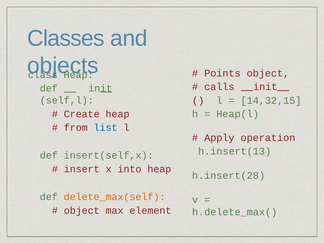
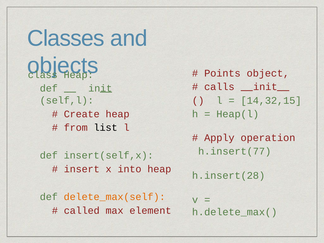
list colour: blue -> black (106, 128)
h.insert(13: h.insert(13 -> h.insert(77 (235, 151)
object: object -> called (82, 210)
